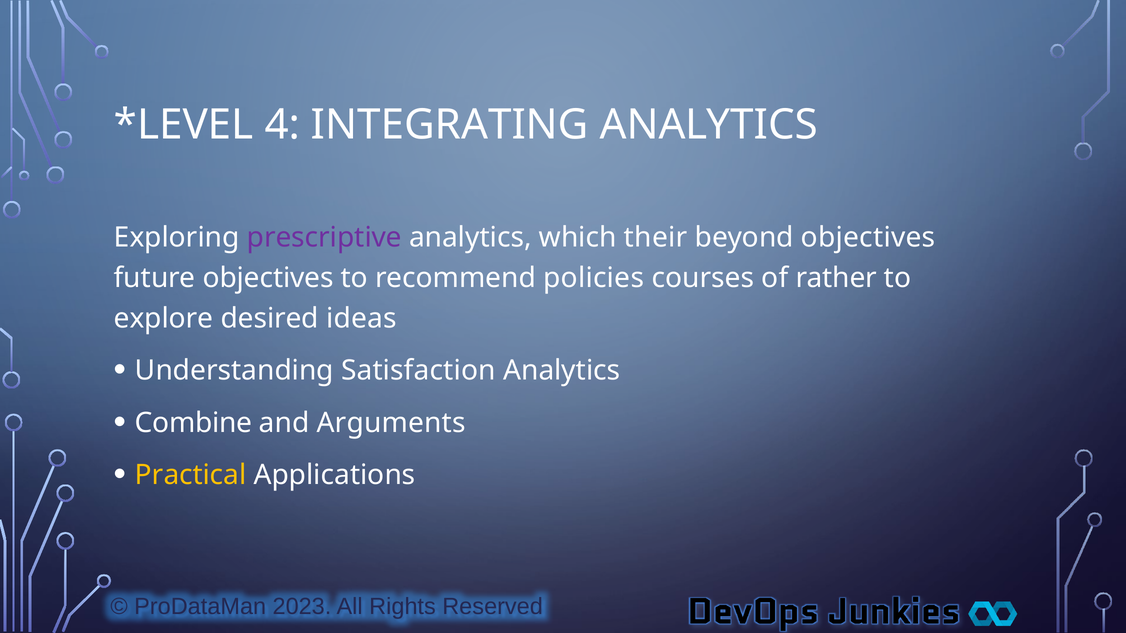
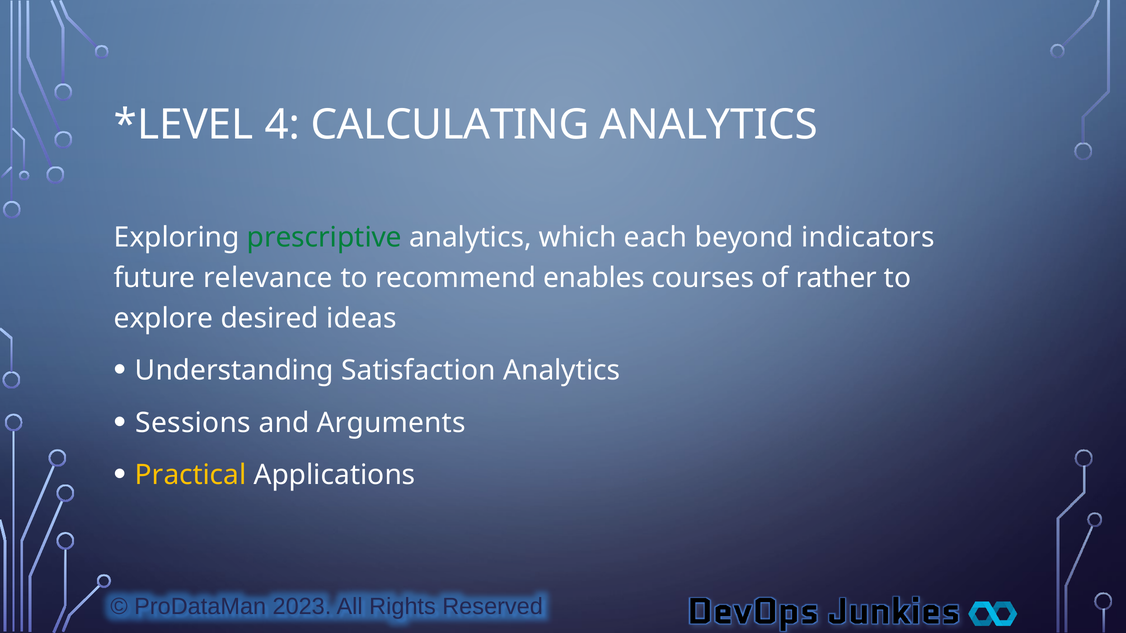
INTEGRATING: INTEGRATING -> CALCULATING (450, 125)
prescriptive colour: purple -> green (324, 238)
their: their -> each (656, 238)
beyond objectives: objectives -> indicators (868, 238)
future objectives: objectives -> relevance (268, 278)
policies: policies -> enables (594, 278)
Combine: Combine -> Sessions (193, 423)
